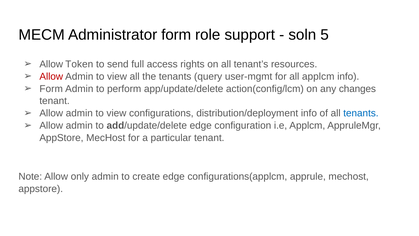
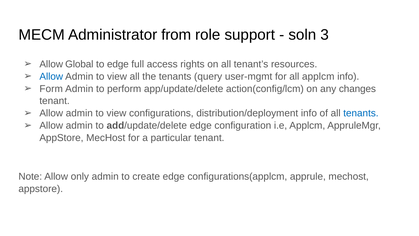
Administrator form: form -> from (176, 35)
5: 5 -> 3 (325, 35)
Token: Token -> Global (79, 64)
to send: send -> edge (118, 64)
Allow colour: red -> blue (51, 76)
